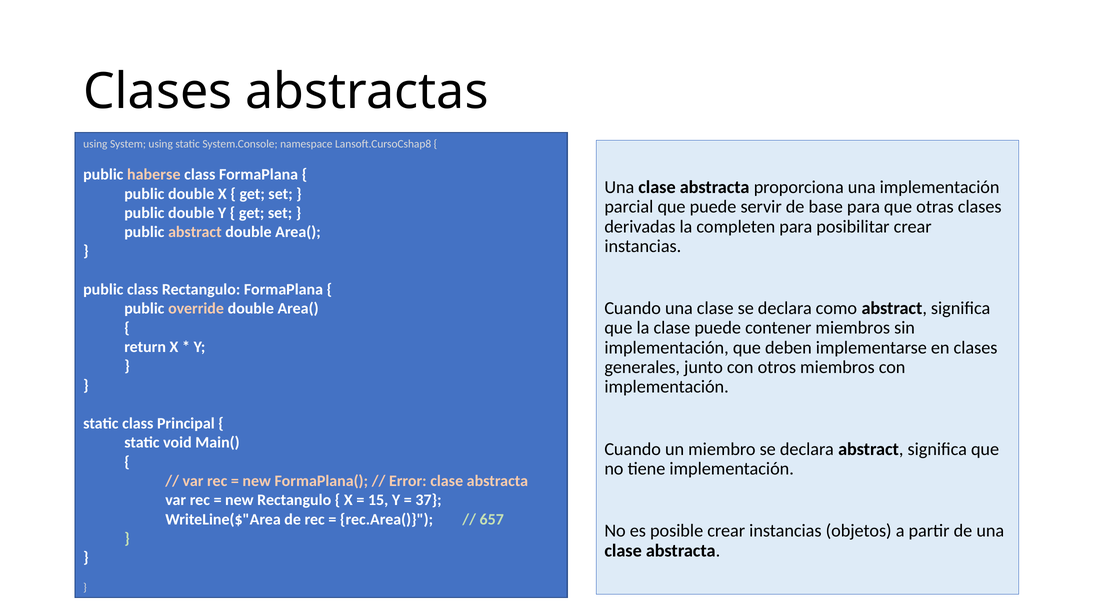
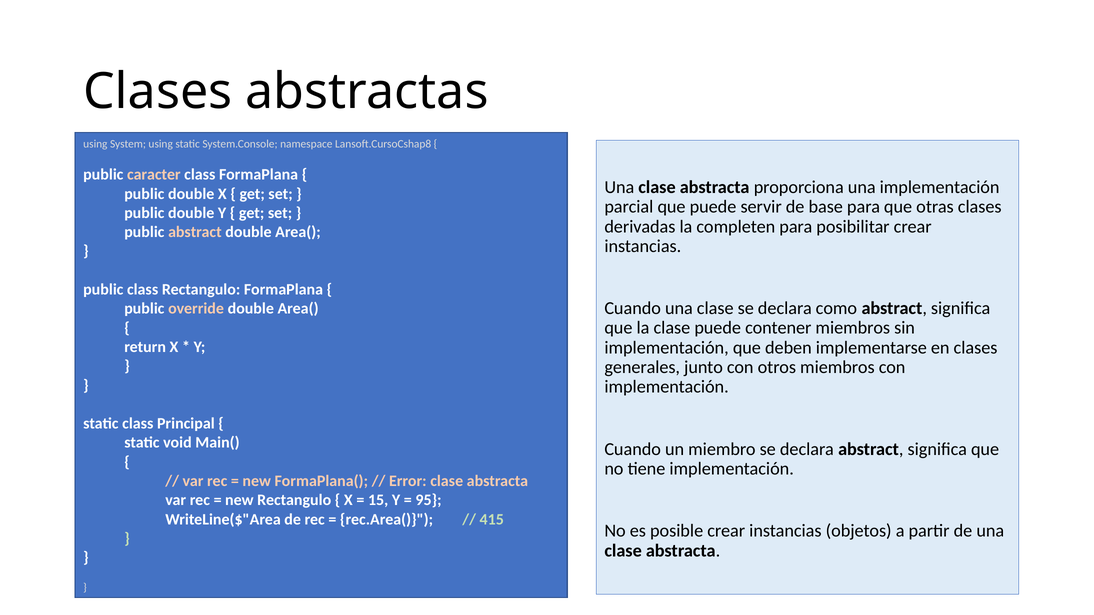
haberse: haberse -> caracter (154, 175)
37: 37 -> 95 (428, 500)
657: 657 -> 415 (492, 520)
